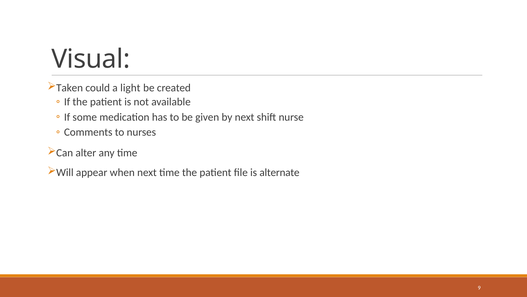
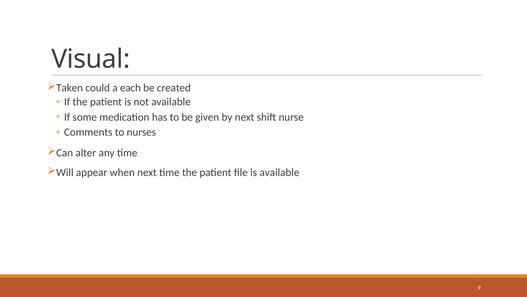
light: light -> each (130, 88)
is alternate: alternate -> available (279, 172)
